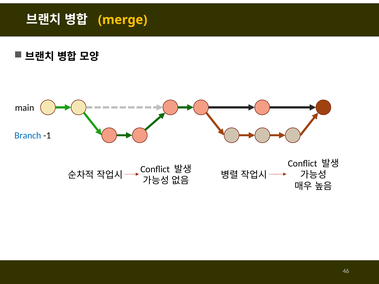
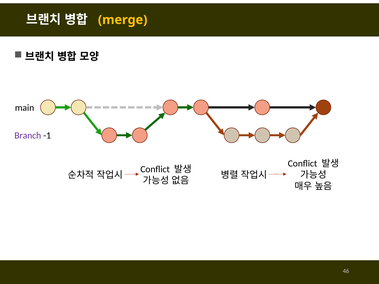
Branch colour: blue -> purple (28, 136)
